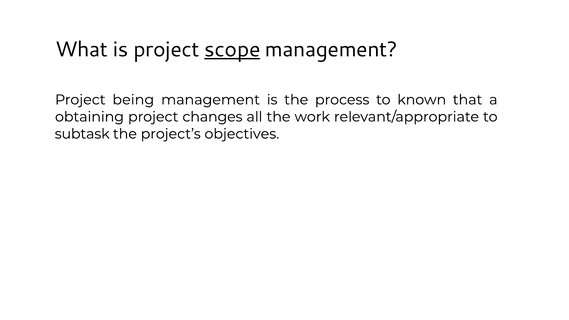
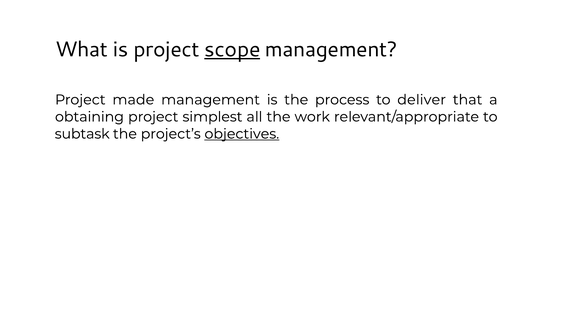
being: being -> made (133, 100)
known: known -> deliver (422, 100)
changes: changes -> simplest (212, 117)
objectives underline: none -> present (242, 134)
